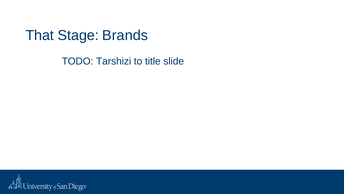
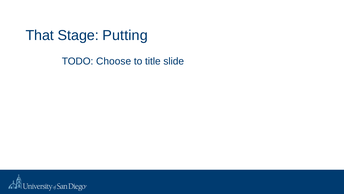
Brands: Brands -> Putting (125, 35)
Tarshizi: Tarshizi -> Choose (114, 61)
